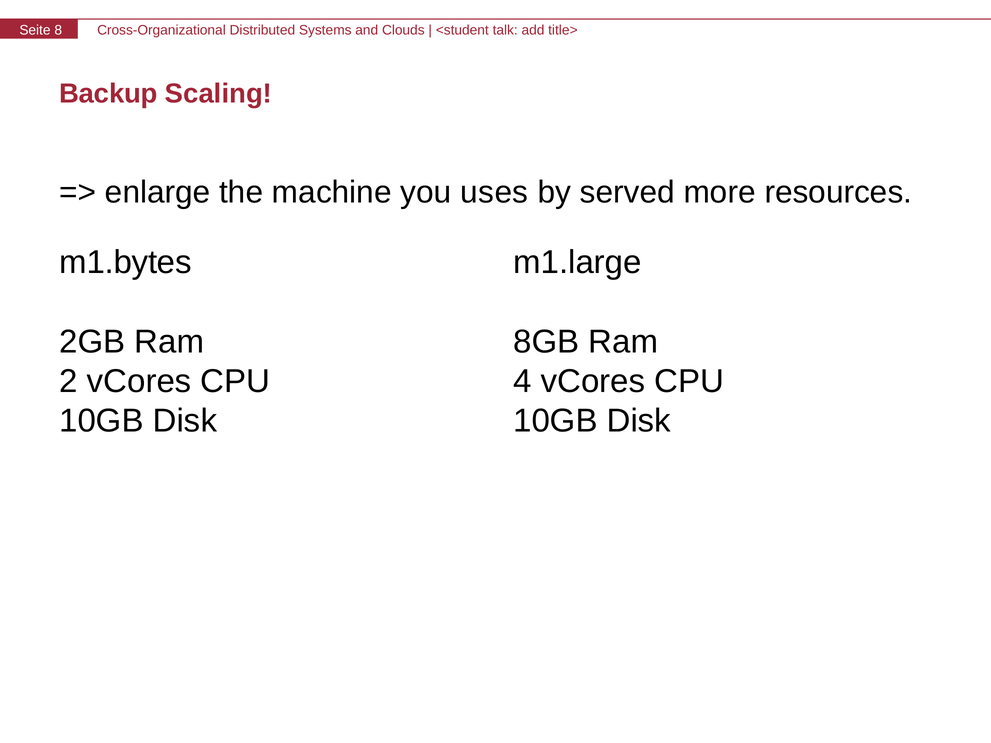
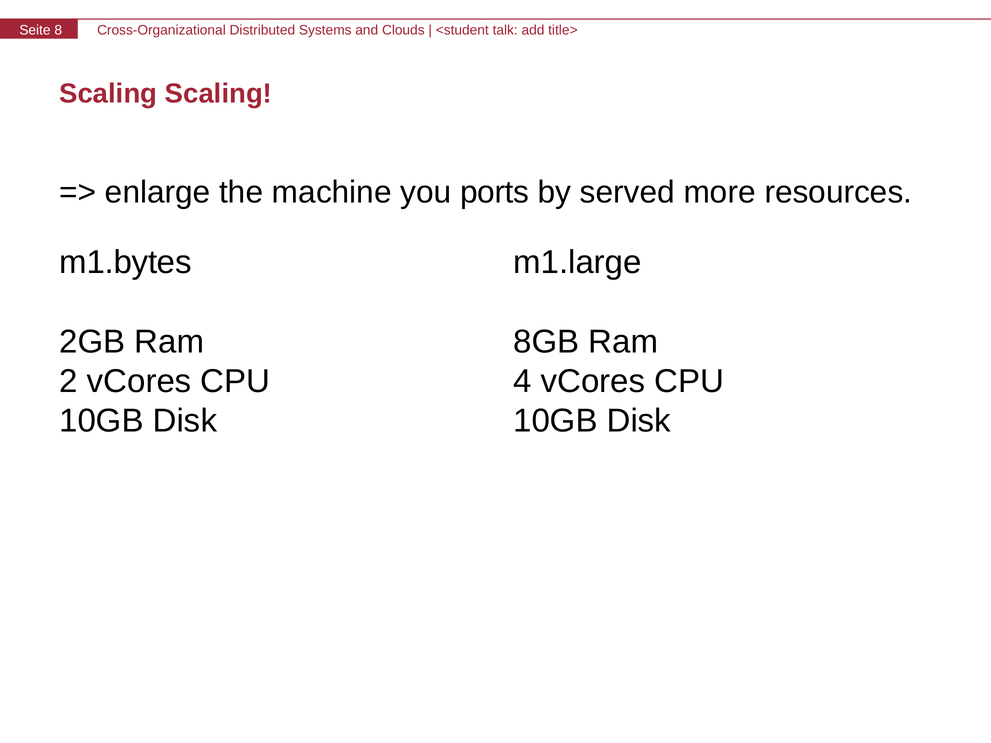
Backup: Backup -> Scaling (108, 94)
uses: uses -> ports (495, 192)
